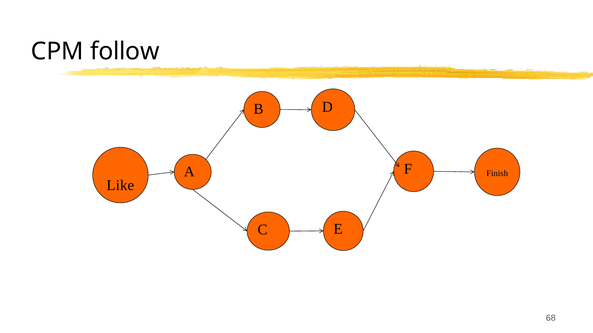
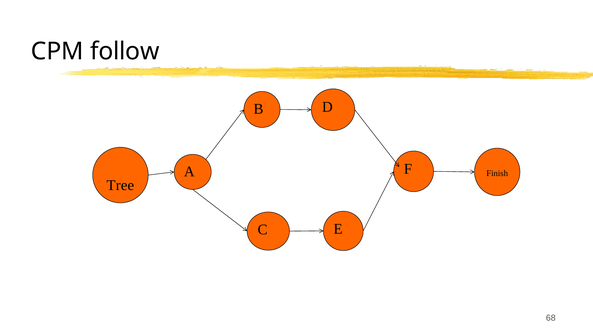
Like: Like -> Tree (120, 186)
